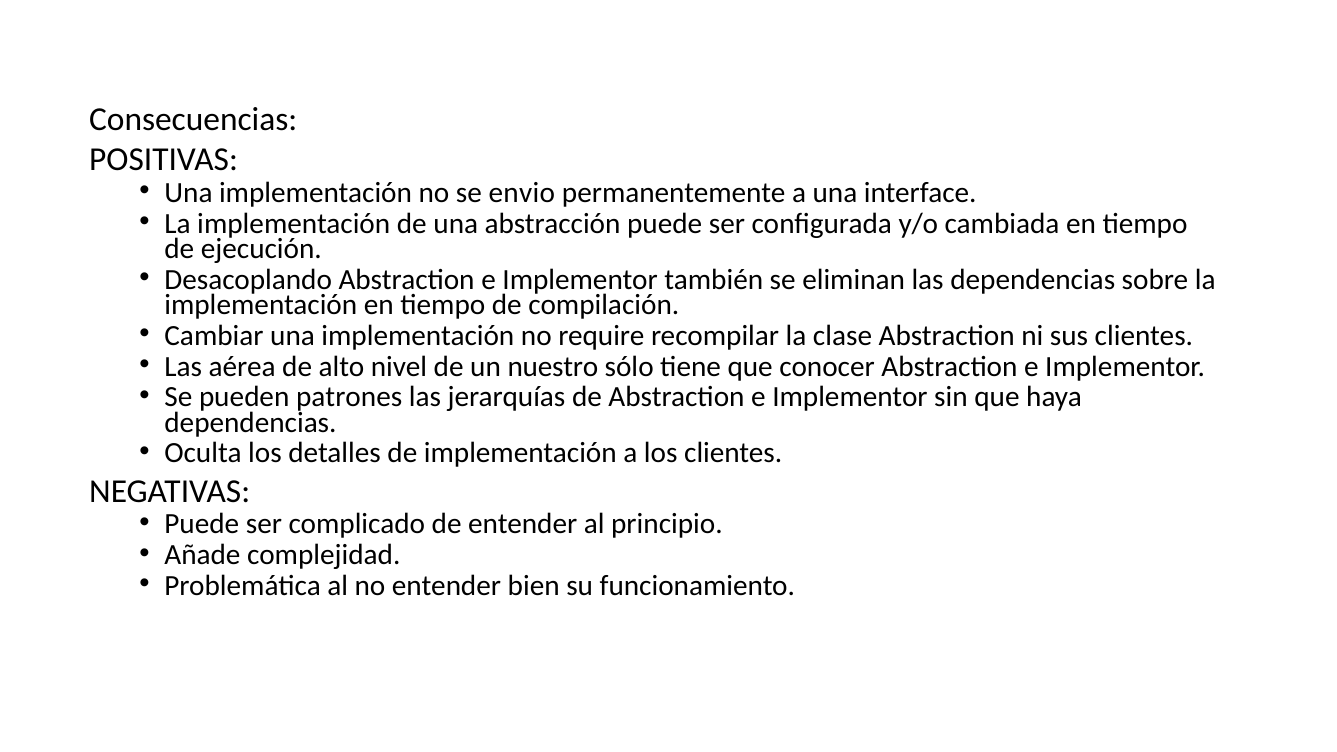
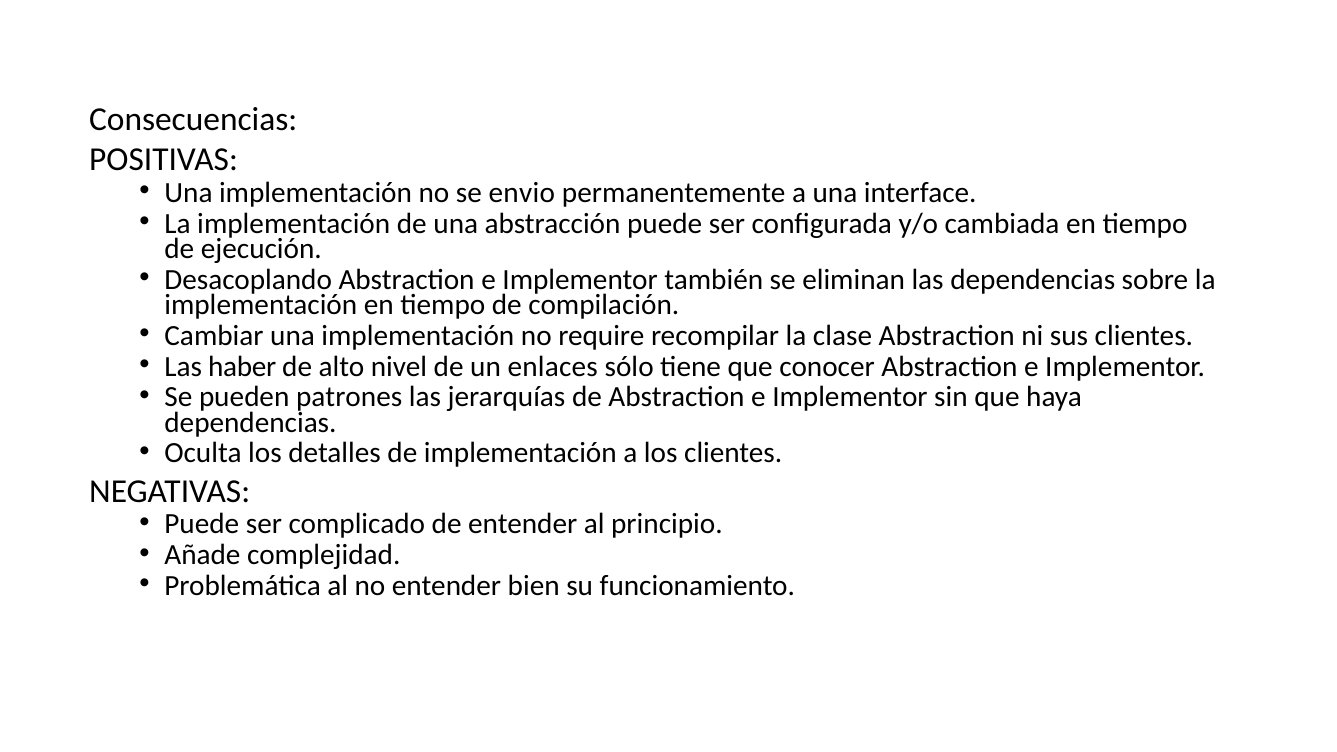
aérea: aérea -> haber (242, 366)
nuestro: nuestro -> enlaces (553, 366)
